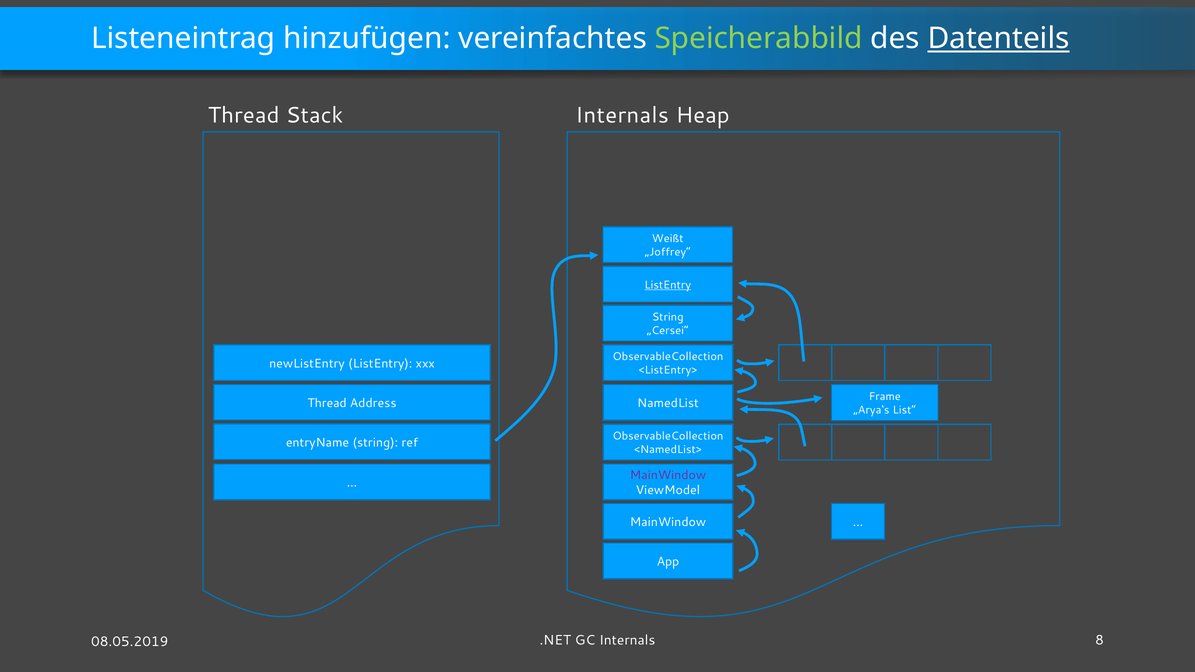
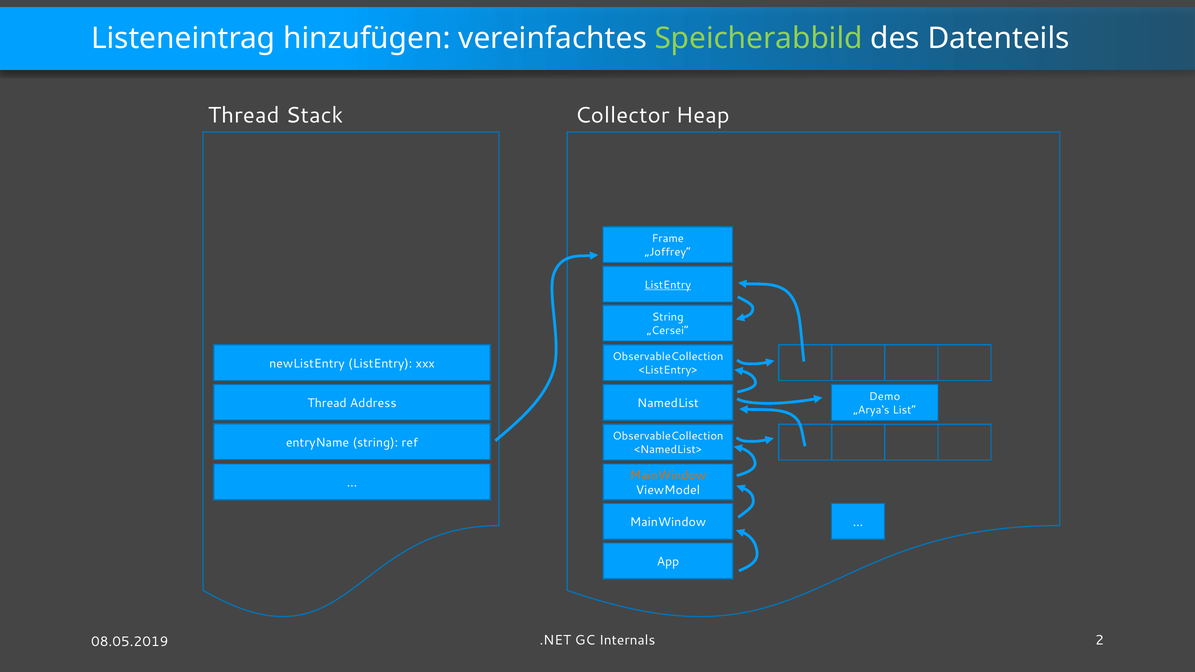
Datenteils underline: present -> none (999, 39)
Stack Internals: Internals -> Collector (622, 115)
Weißt: Weißt -> Frame (668, 239)
Frame: Frame -> Demo (885, 397)
MainWindow colour: purple -> orange (668, 475)
8: 8 -> 2 (1100, 640)
